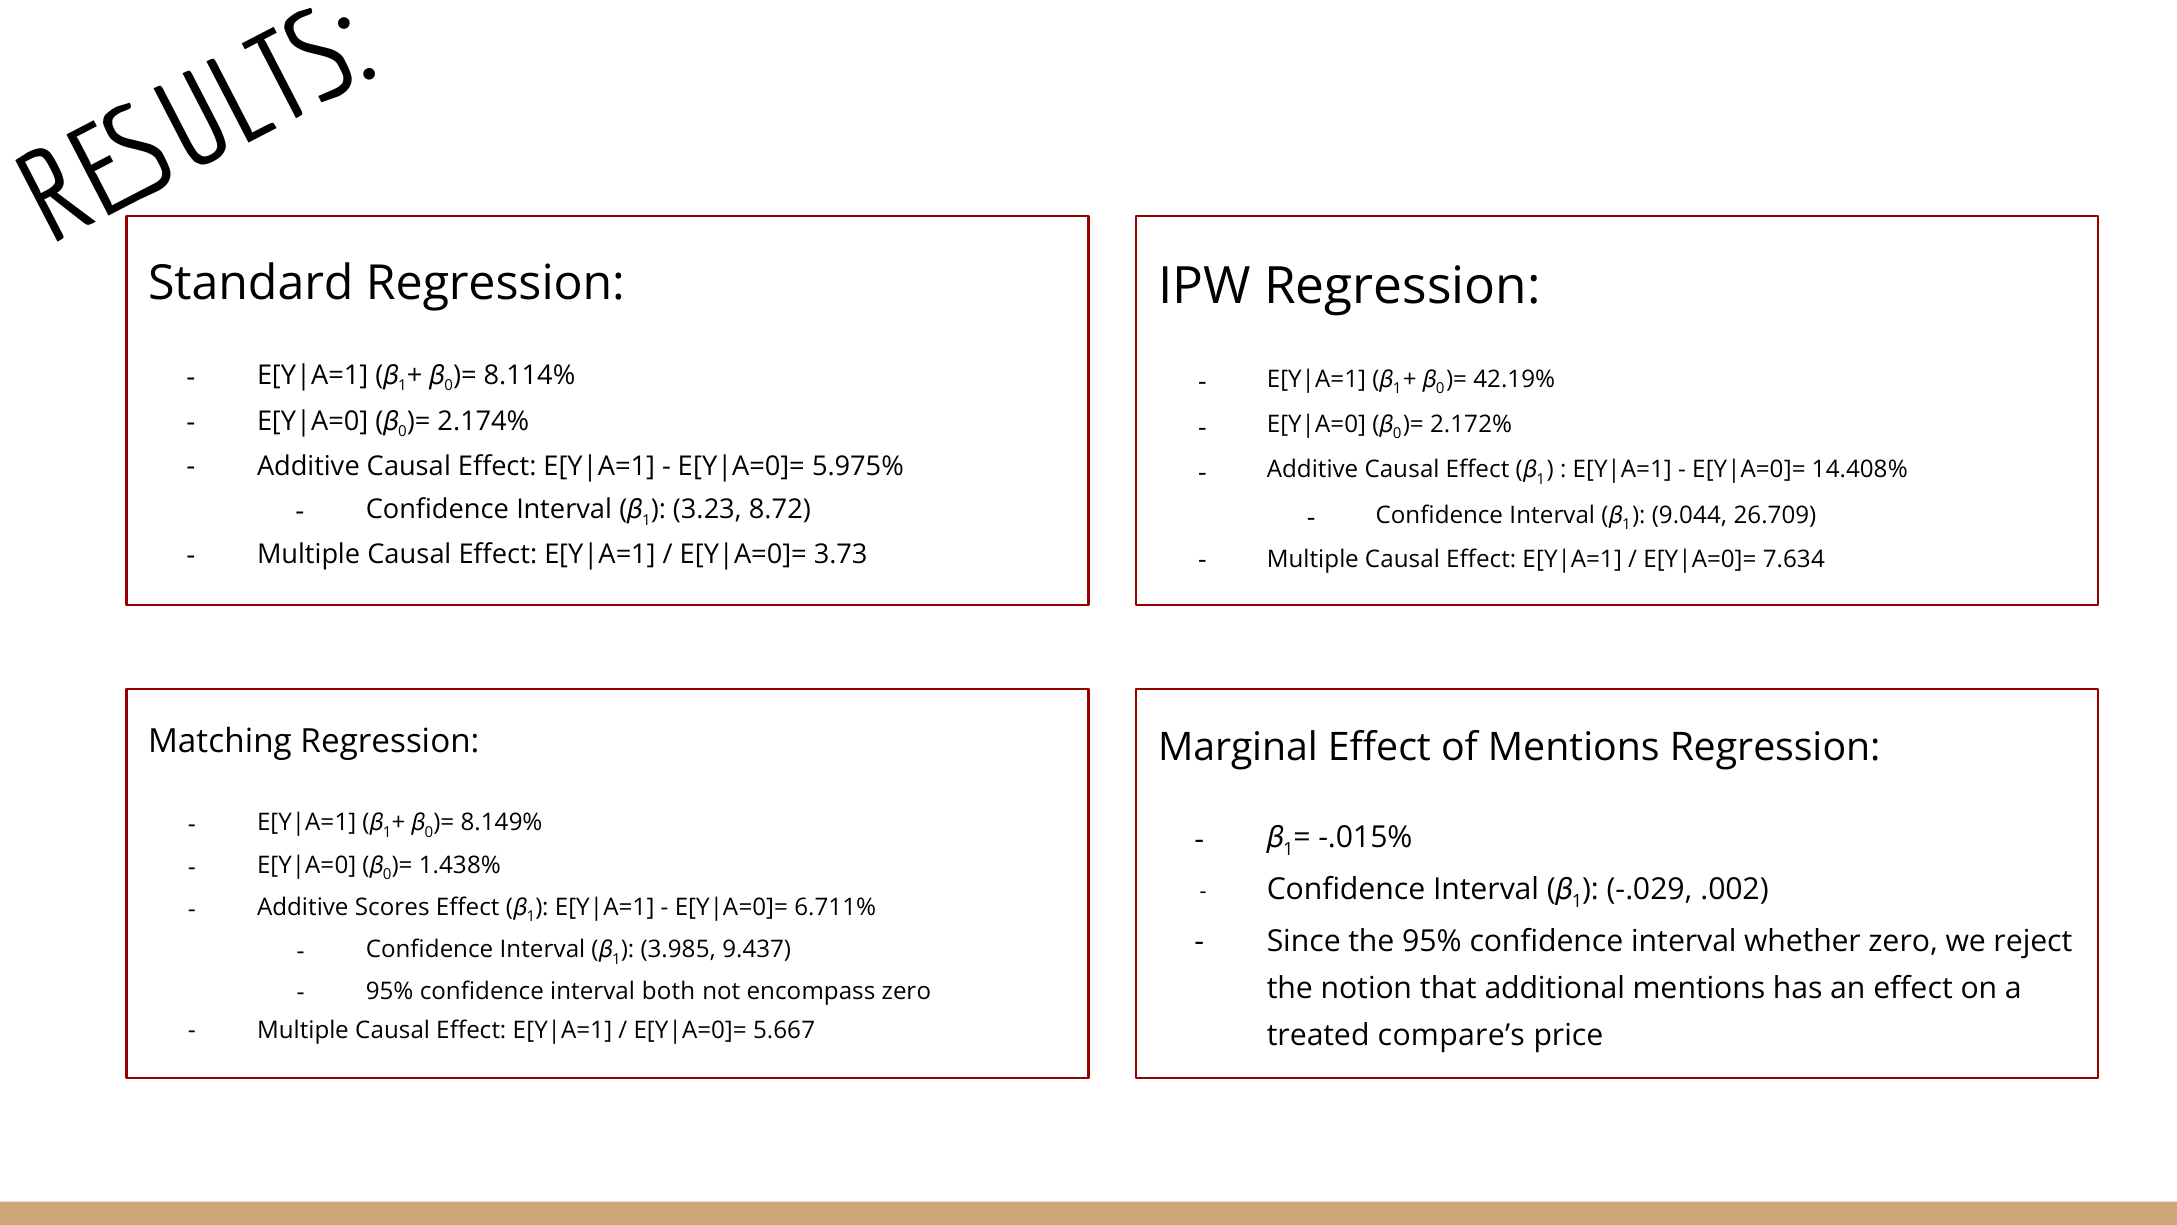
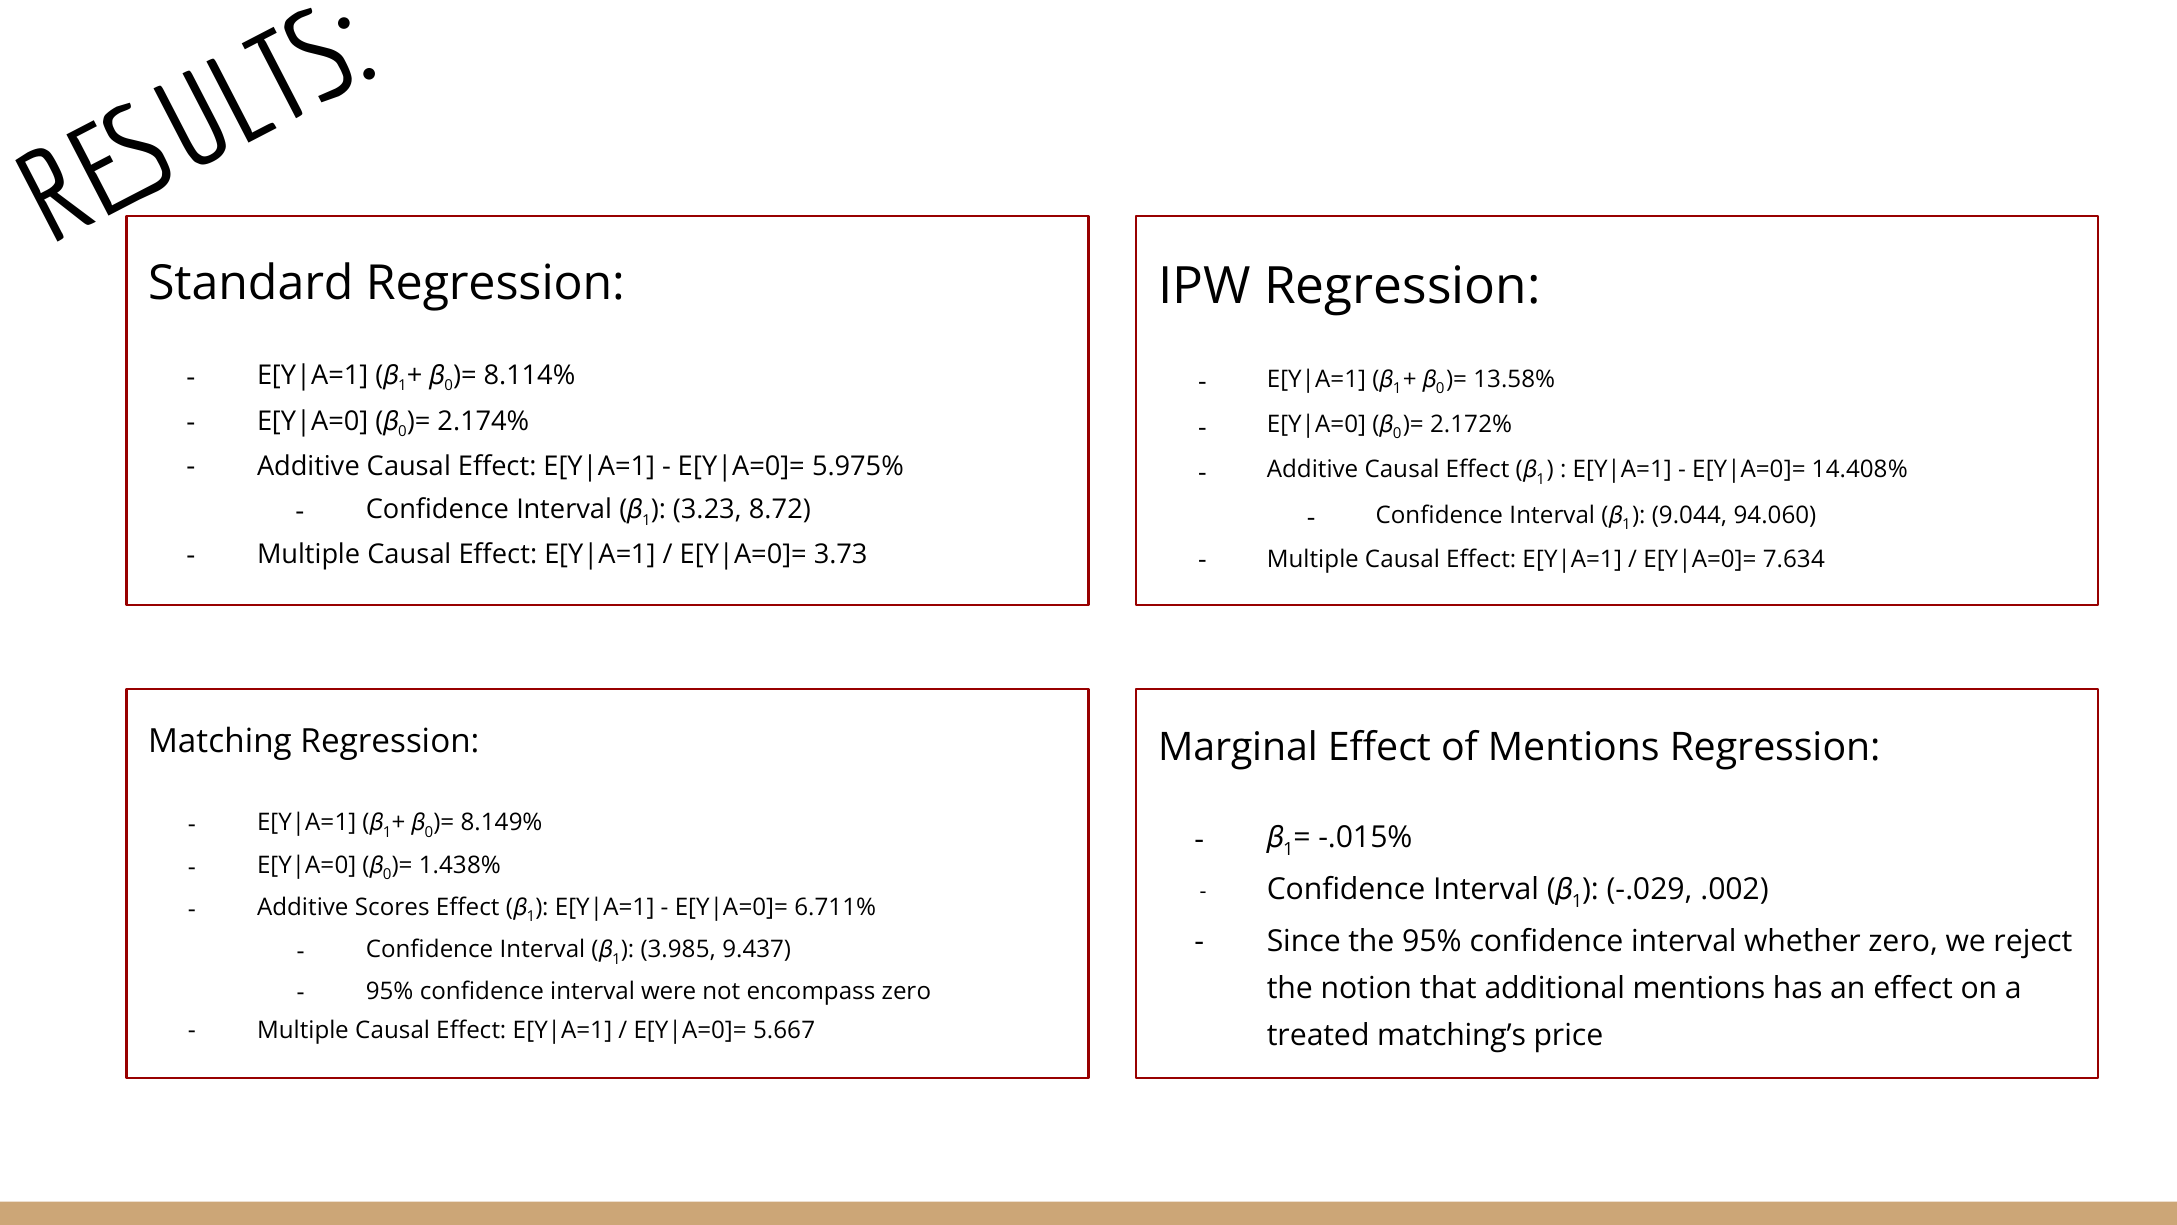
42.19%: 42.19% -> 13.58% (1514, 379)
26.709: 26.709 -> 94.060 (1775, 515)
both: both -> were (669, 992)
compare’s: compare’s -> matching’s (1452, 1035)
